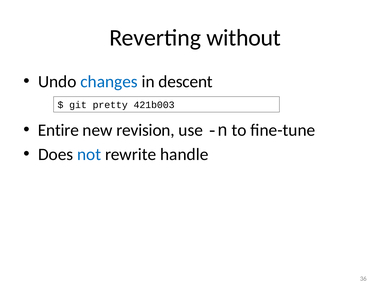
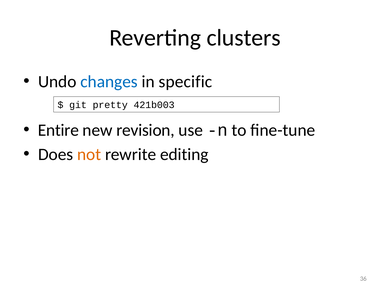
without: without -> clusters (244, 38)
descent: descent -> specific (185, 82)
not colour: blue -> orange (89, 155)
handle: handle -> editing (184, 155)
